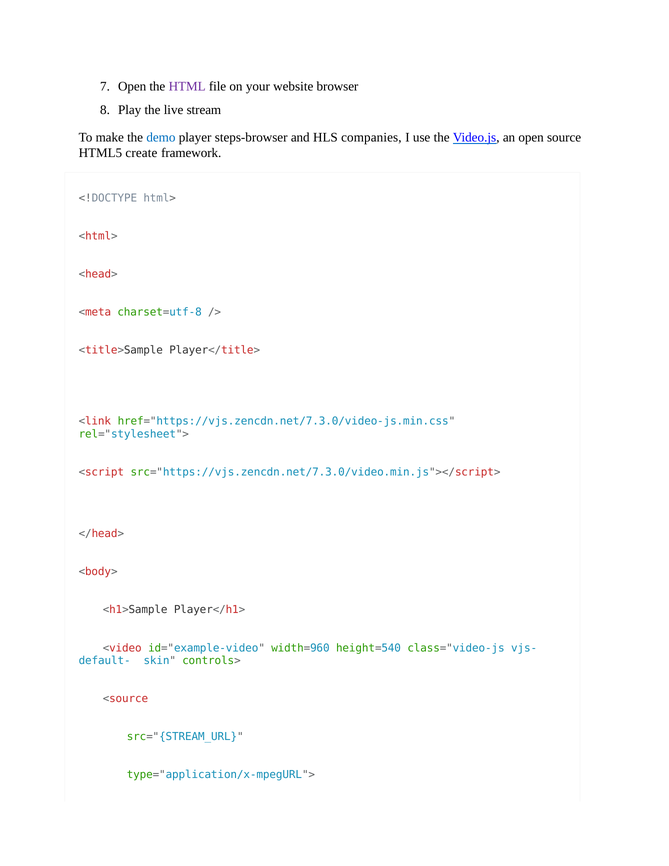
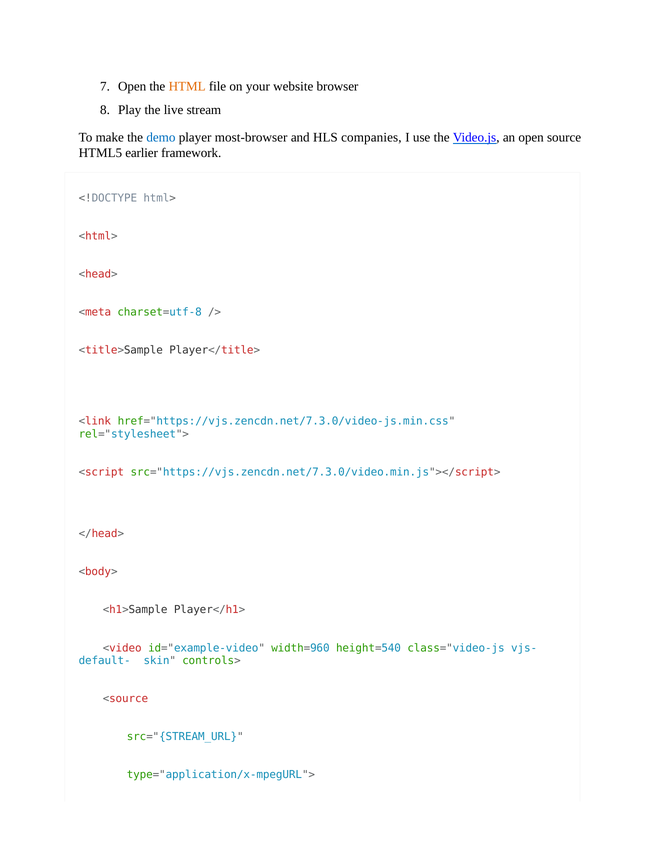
HTML colour: purple -> orange (187, 87)
steps-browser: steps-browser -> most-browser (251, 138)
create: create -> earlier (142, 153)
